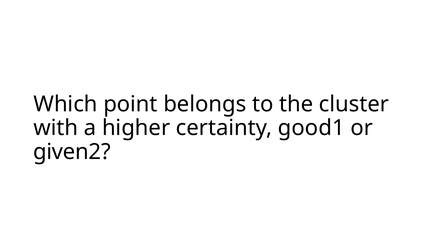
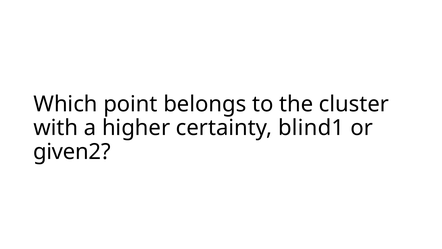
good1: good1 -> blind1 (311, 128)
